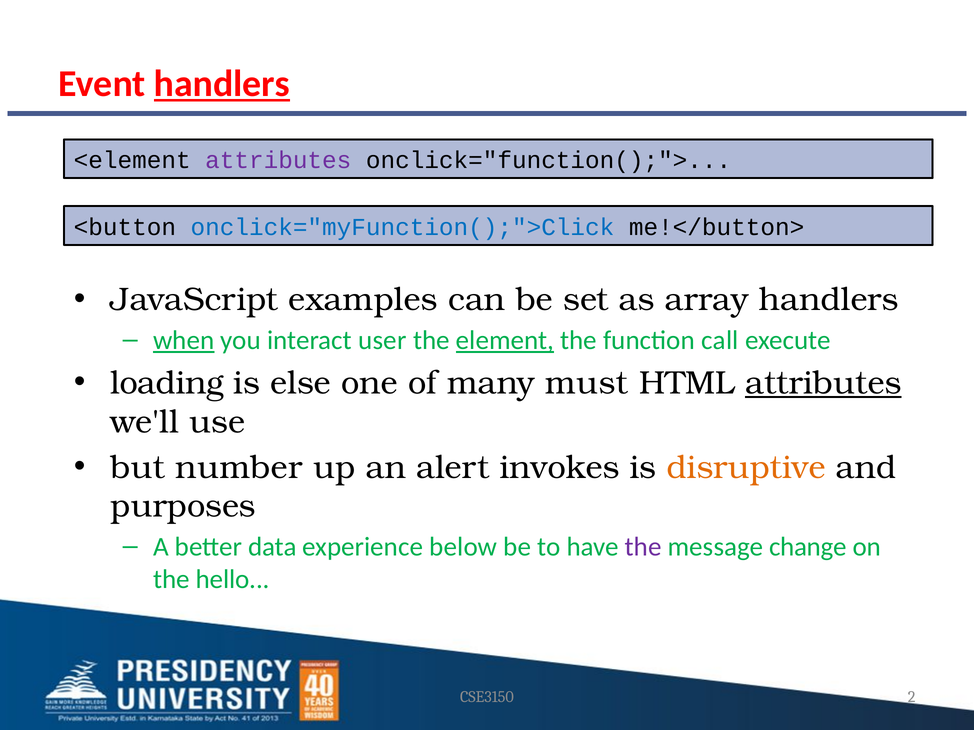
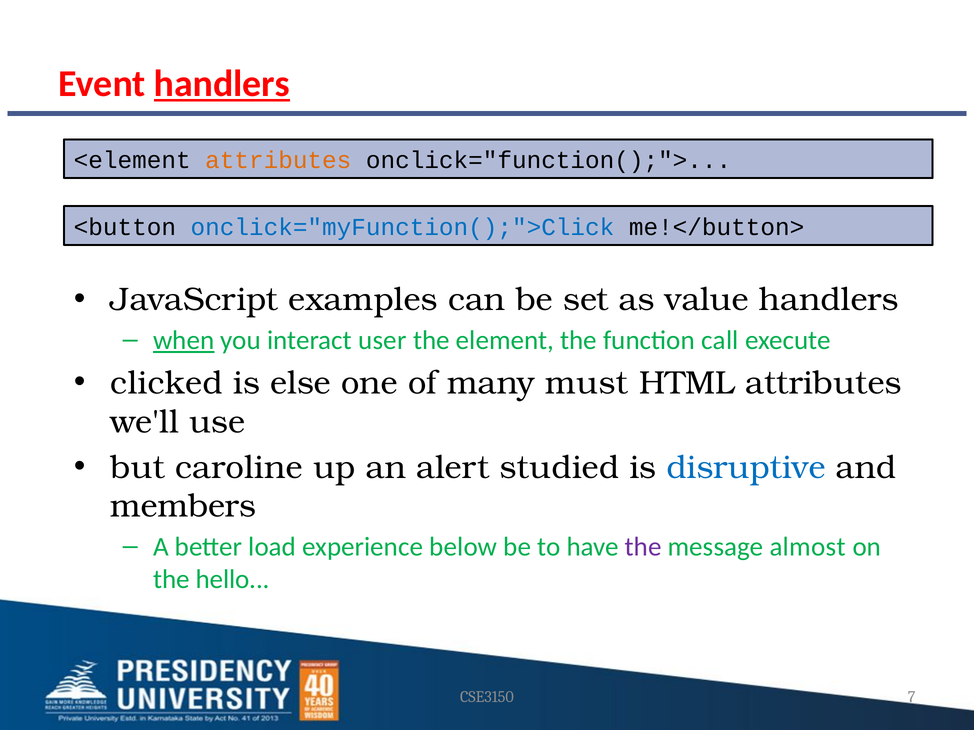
attributes colour: purple -> orange (278, 161)
array: array -> value (707, 300)
element underline: present -> none (505, 341)
loading: loading -> clicked (167, 383)
attributes underline: present -> none (823, 383)
number: number -> caroline (239, 468)
invokes: invokes -> studied (560, 468)
disruptive colour: orange -> blue (746, 468)
purposes: purposes -> members (183, 507)
data: data -> load (272, 547)
change: change -> almost (808, 547)
2: 2 -> 7 (912, 698)
